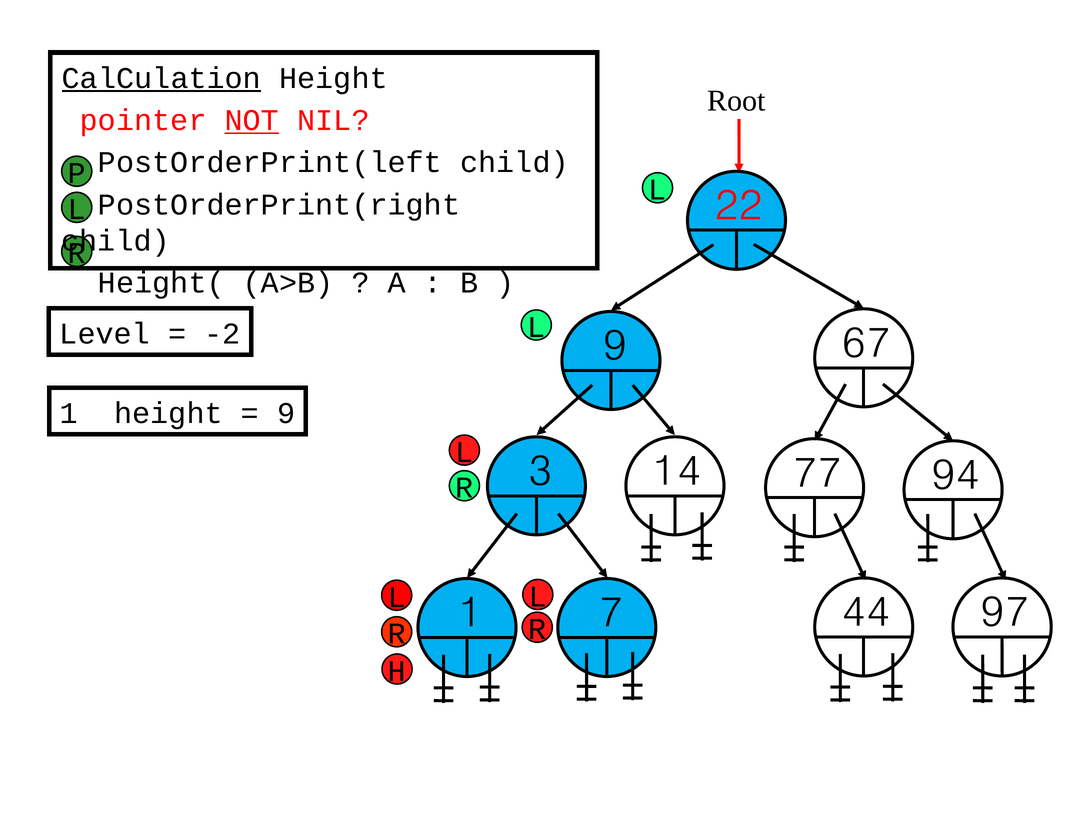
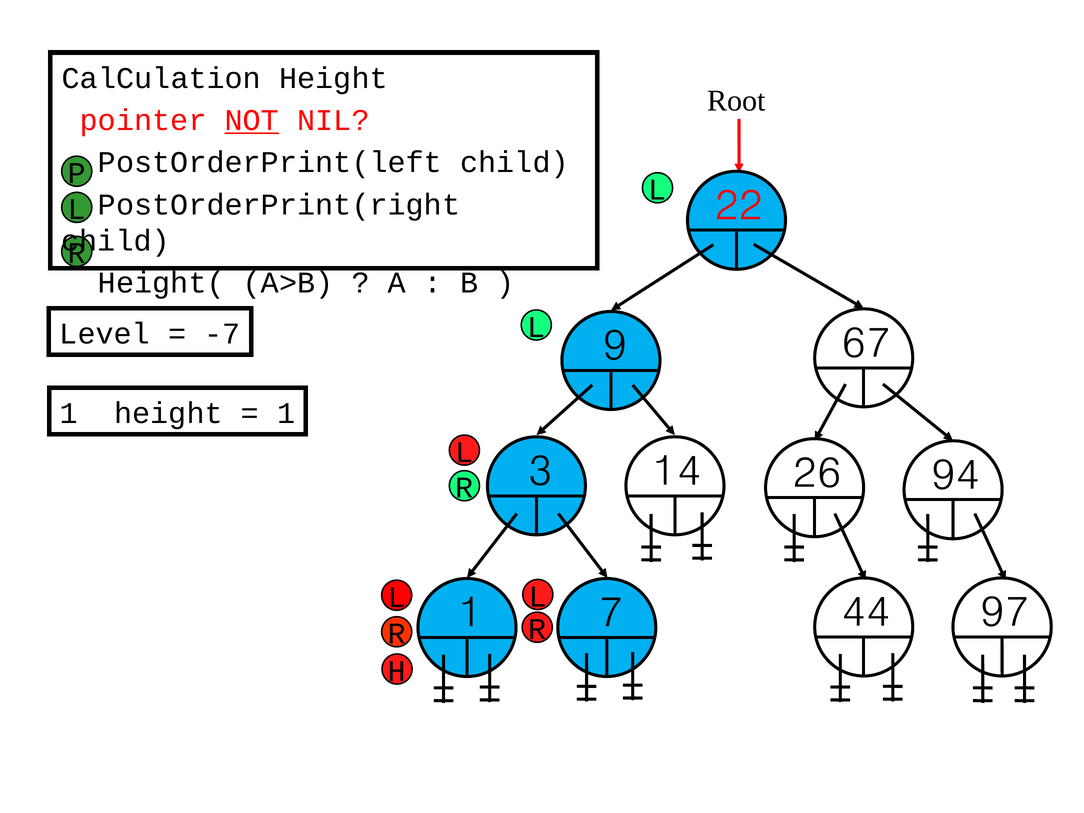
CalCulation underline: present -> none (161, 78)
-2: -2 -> -7 (222, 334)
9: 9 -> 1 (286, 413)
77: 77 -> 26 (817, 474)
